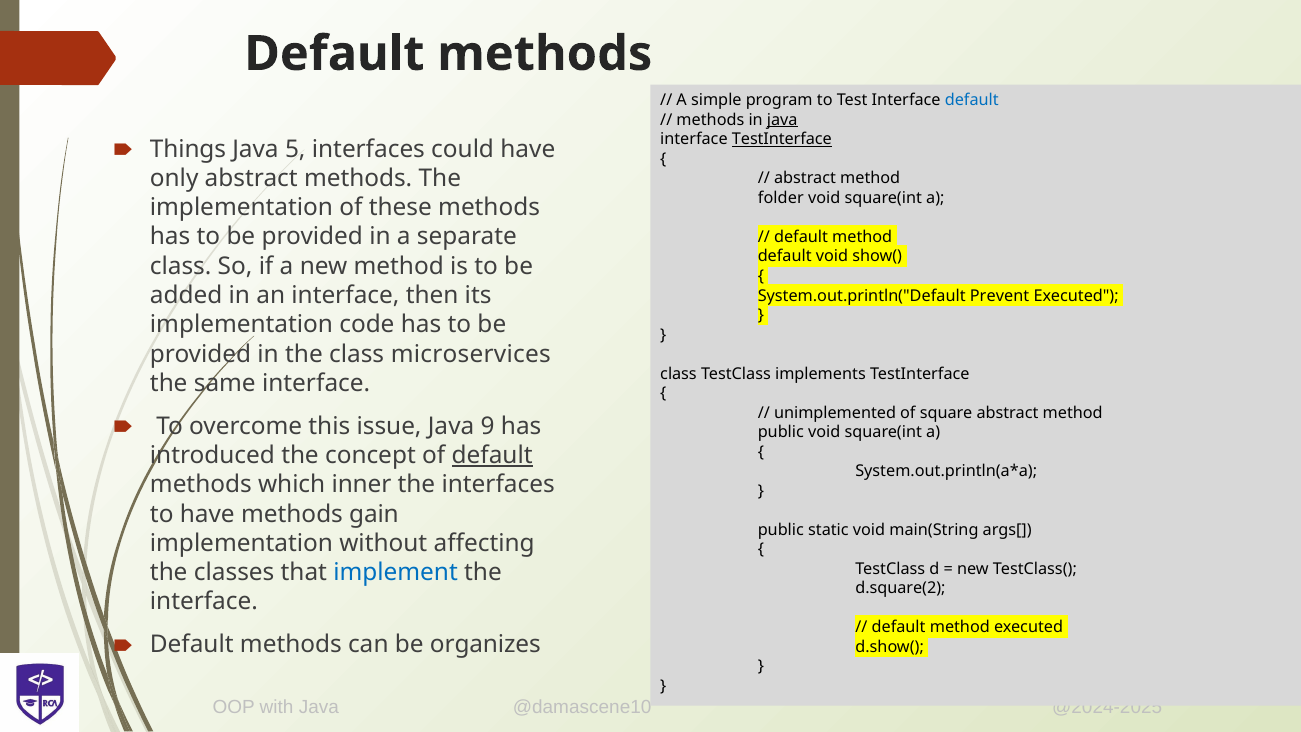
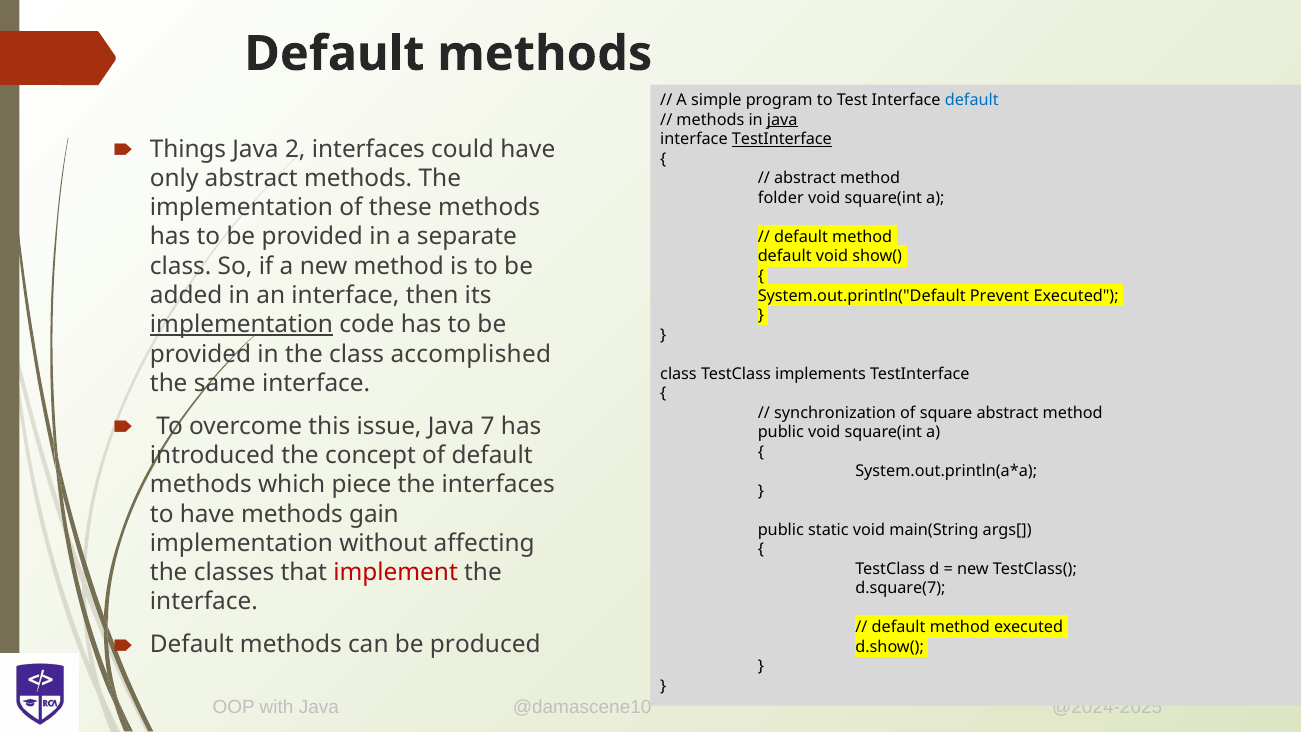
5: 5 -> 2 (295, 149)
implementation underline: none -> present (241, 325)
microservices: microservices -> accomplished (471, 354)
unimplemented: unimplemented -> synchronization (835, 413)
9: 9 -> 7 (488, 426)
default underline: present -> none (492, 455)
inner: inner -> piece (362, 485)
implement colour: blue -> red (396, 572)
d.square(2: d.square(2 -> d.square(7 (900, 588)
organizes: organizes -> produced (485, 644)
